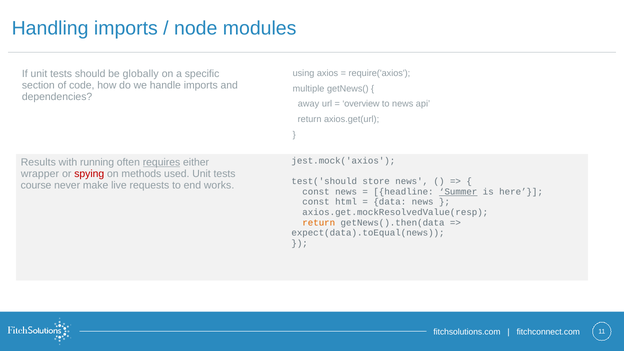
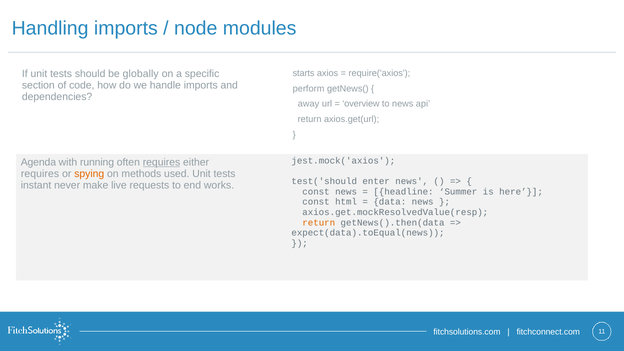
using: using -> starts (304, 73)
multiple: multiple -> perform (309, 89)
Results: Results -> Agenda (38, 162)
wrapper: wrapper -> requires (40, 174)
spying colour: red -> orange (89, 174)
store: store -> enter (376, 181)
course: course -> instant (36, 185)
Summer underline: present -> none (458, 192)
